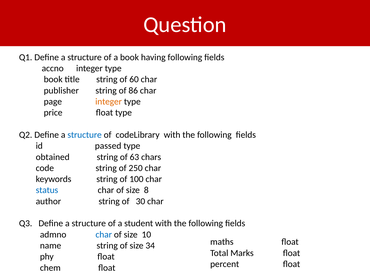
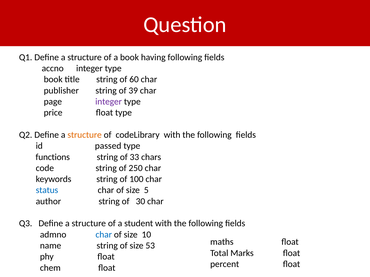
86: 86 -> 39 (133, 91)
integer colour: orange -> purple (109, 102)
structure colour: blue -> orange (85, 135)
obtained: obtained -> functions (53, 157)
63: 63 -> 33 (134, 157)
8: 8 -> 5 (146, 191)
34: 34 -> 53 (150, 246)
